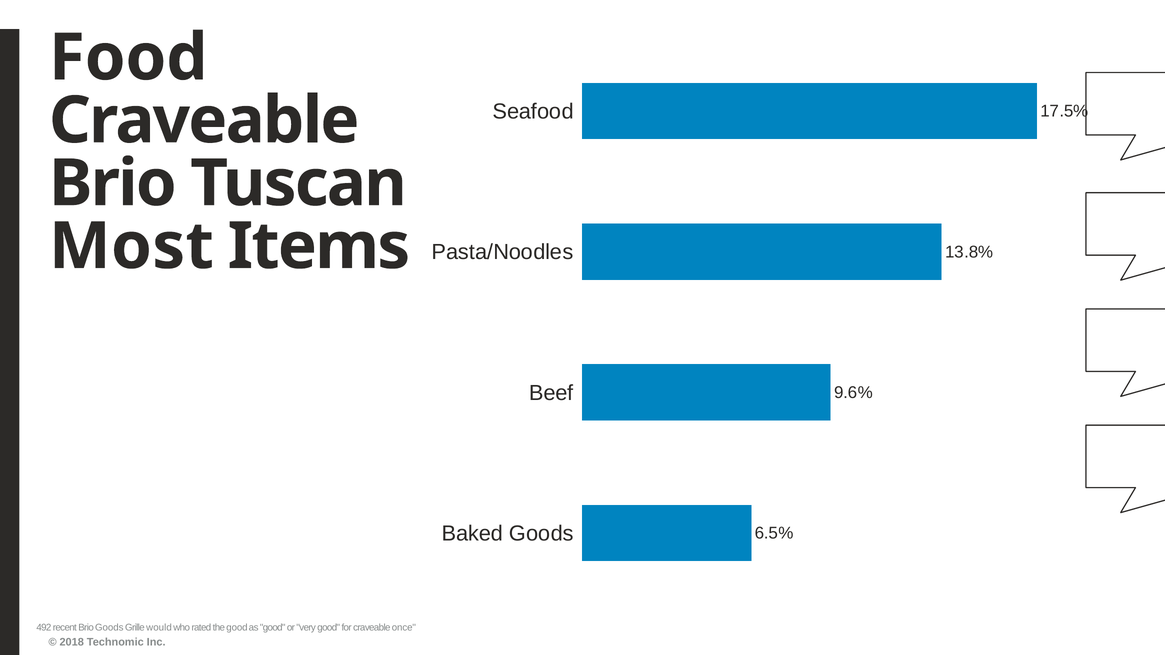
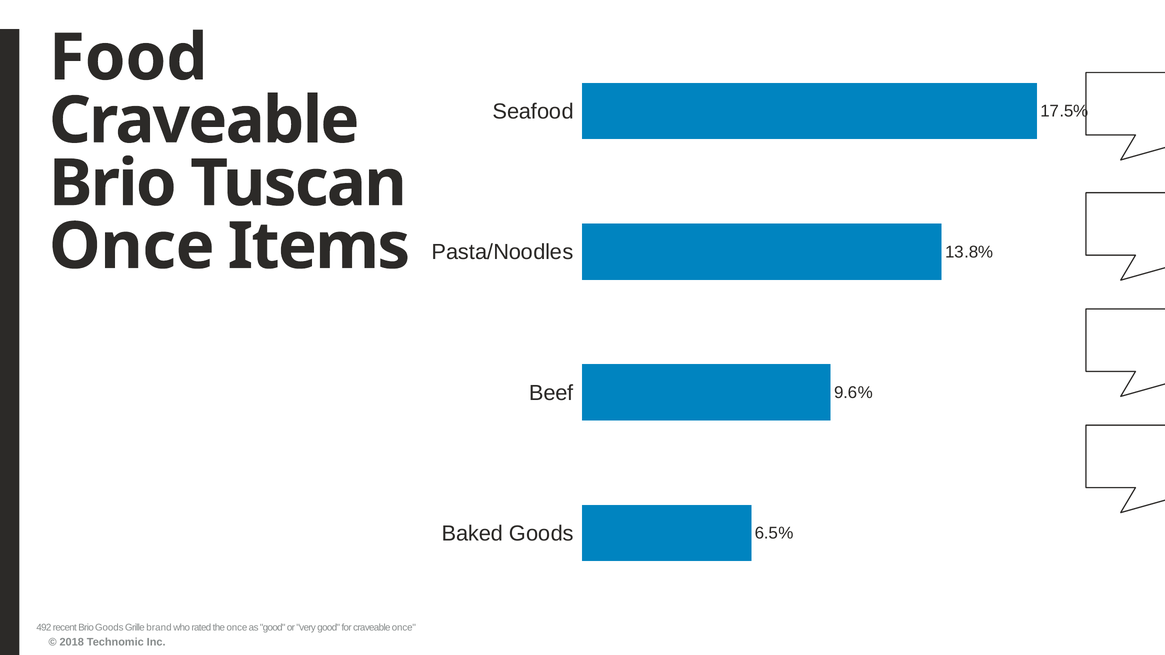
Most: Most -> Once (132, 247)
would: would -> brand (159, 628)
the good: good -> once (237, 628)
